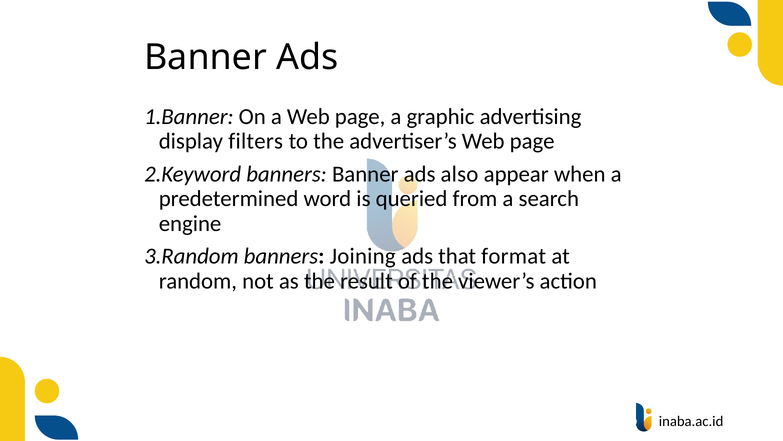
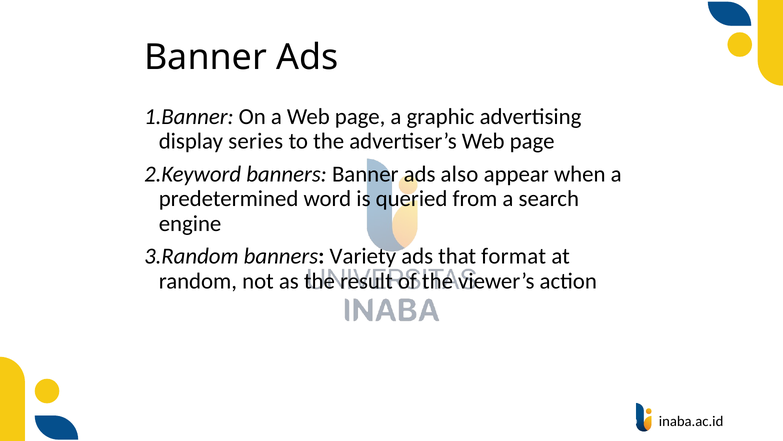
filters: filters -> series (256, 141)
Joining: Joining -> Variety (363, 256)
